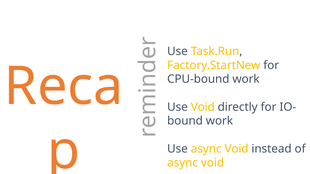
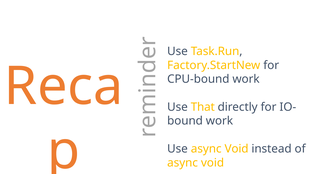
Use Void: Void -> That (203, 107)
